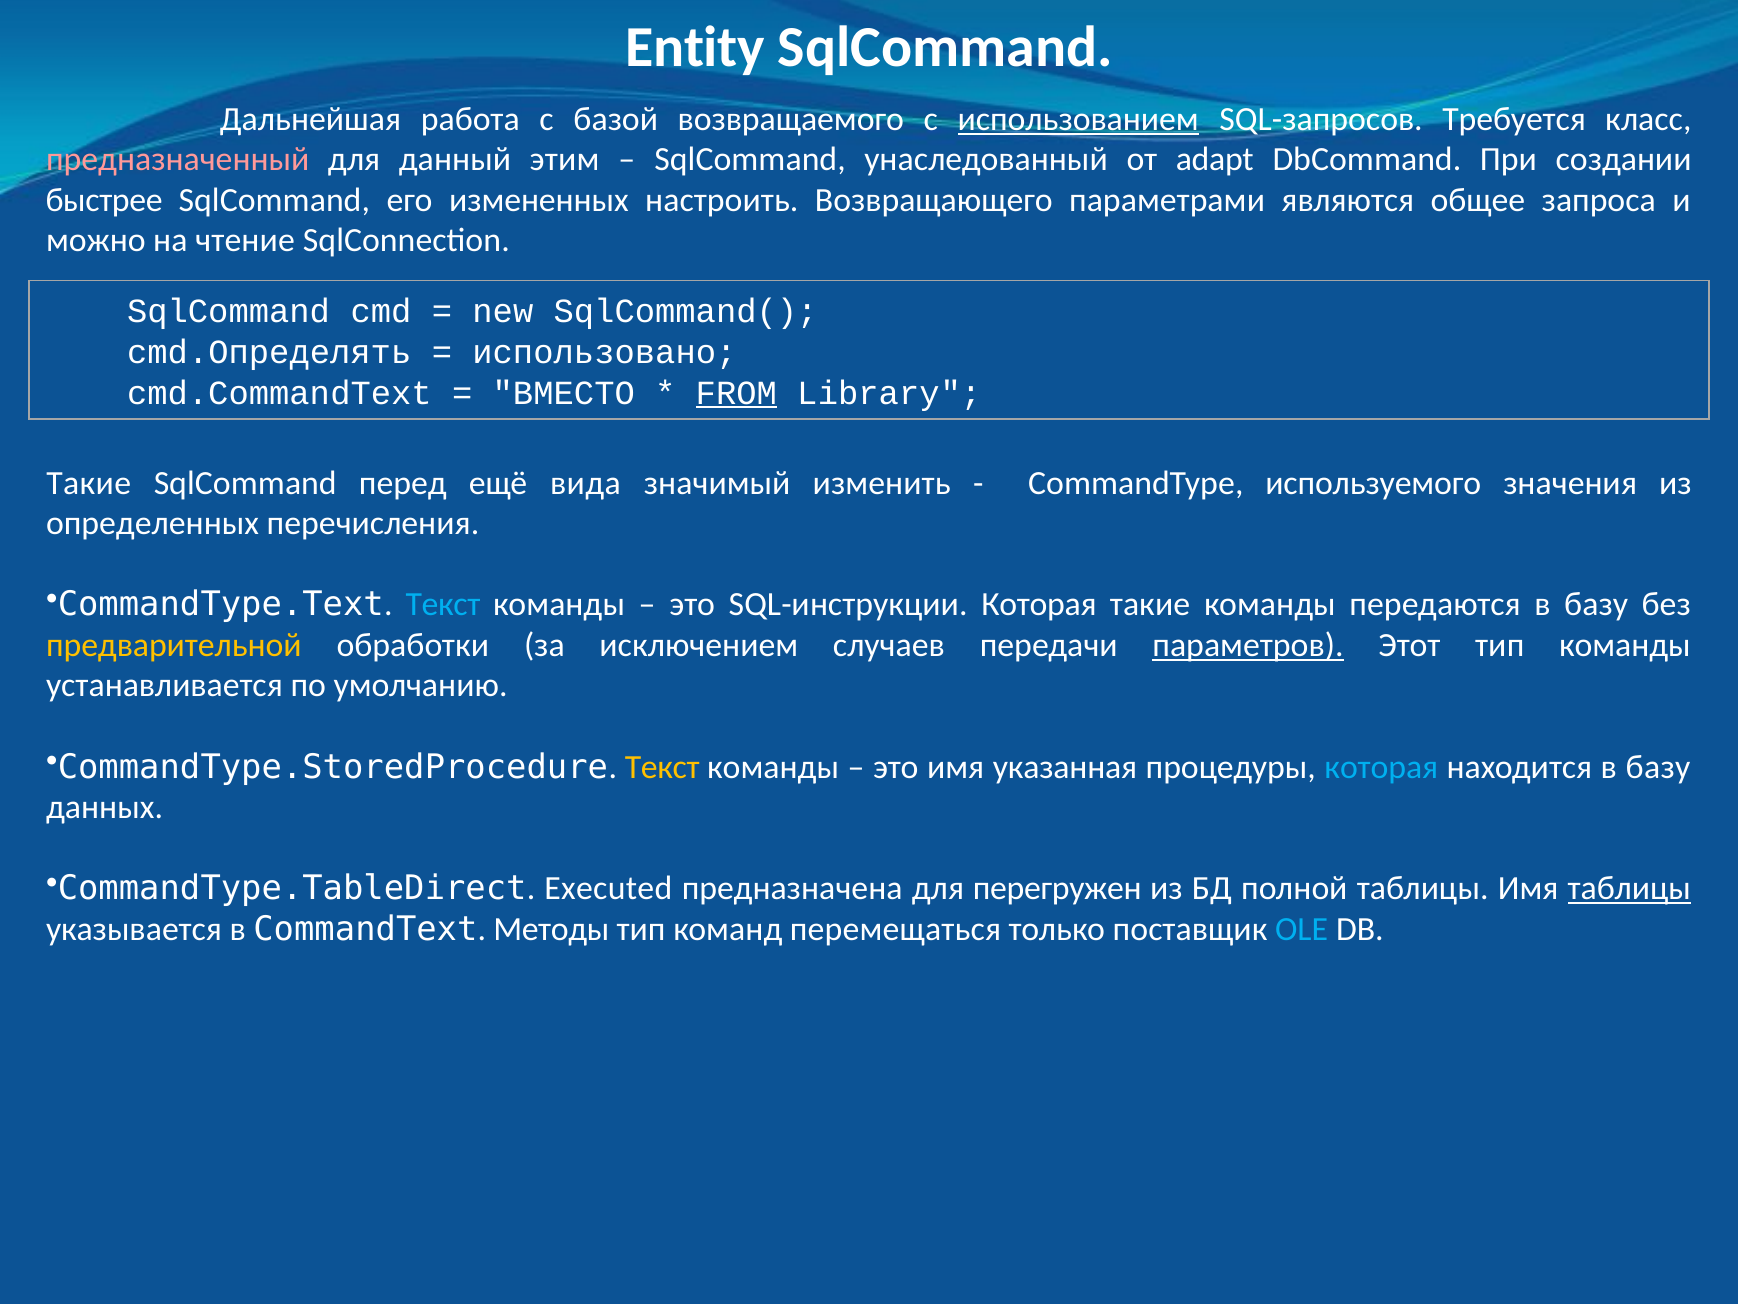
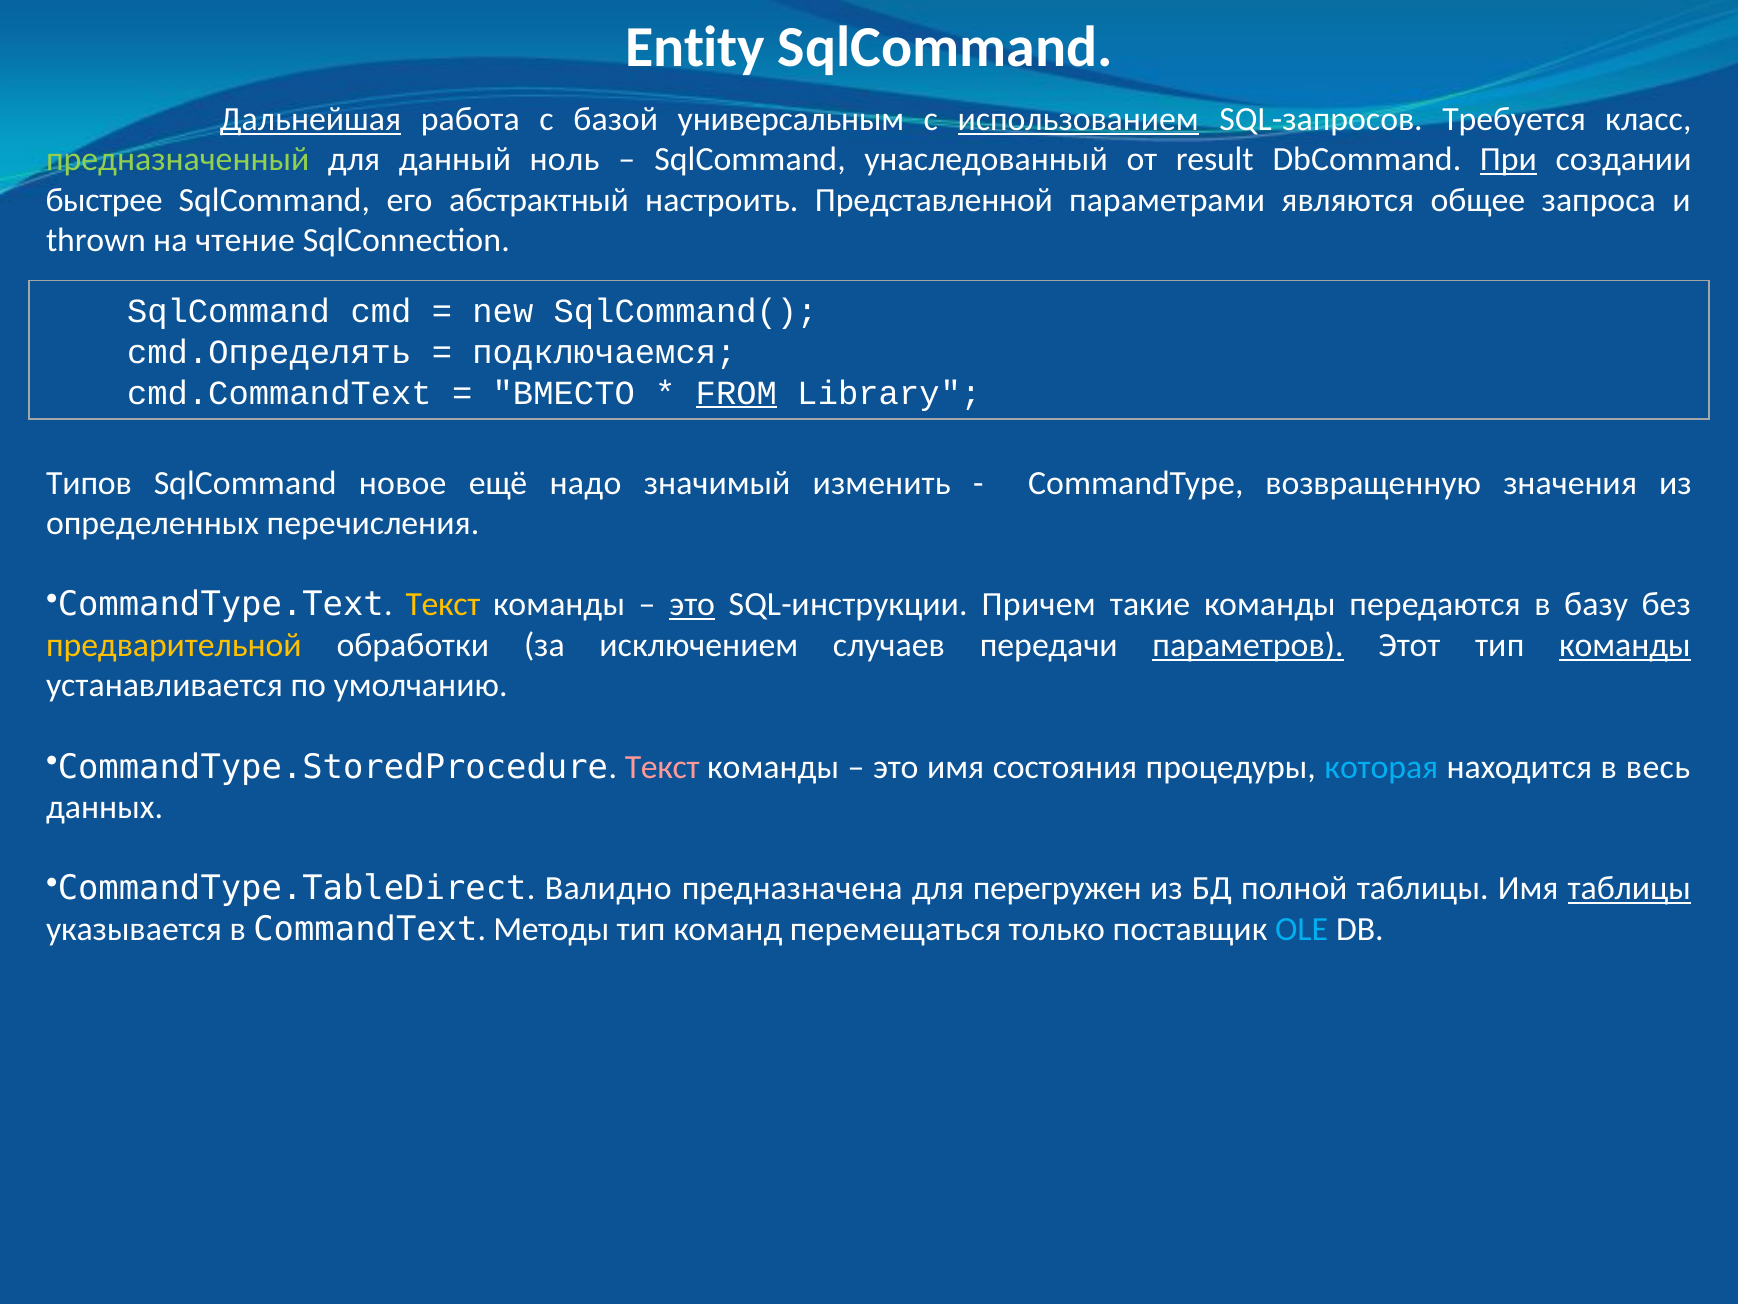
Дальнейшая underline: none -> present (310, 119)
возвращаемого: возвращаемого -> универсальным (791, 119)
предназначенный colour: pink -> light green (178, 160)
этим: этим -> ноль (565, 160)
adapt: adapt -> result (1215, 160)
При underline: none -> present (1508, 160)
измененных: измененных -> абстрактный (539, 200)
Возвращающего: Возвращающего -> Представленной (934, 200)
можно: можно -> thrown (96, 241)
использовано: использовано -> подключаемся (604, 352)
Такие: Такие -> Типов (89, 483)
перед: перед -> новое (403, 483)
вида: вида -> надо (585, 483)
используемого: используемого -> возвращенную (1373, 483)
Текст colour: light blue -> yellow (443, 604)
это underline: none -> present (692, 604)
SQL-инструкции Которая: Которая -> Причем (1039, 604)
команды underline: none -> present (1625, 645)
Текст colour: yellow -> pink (662, 767)
указанная: указанная -> состояния (1065, 767)
находится в базу: базу -> весь (1658, 767)
Executed: Executed -> Валидно (608, 888)
